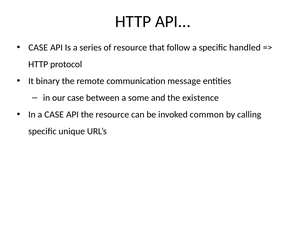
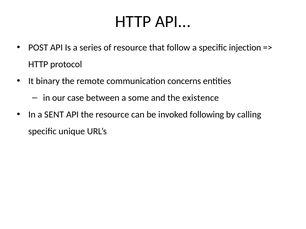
CASE: CASE -> POST (38, 48)
handled: handled -> injection (245, 48)
message: message -> concerns (184, 81)
a CASE: CASE -> SENT (54, 115)
common: common -> following (207, 115)
